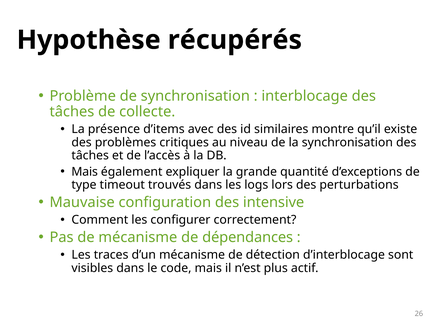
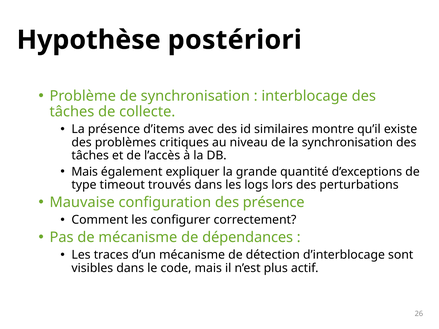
récupérés: récupérés -> postériori (235, 40)
des intensive: intensive -> présence (274, 203)
